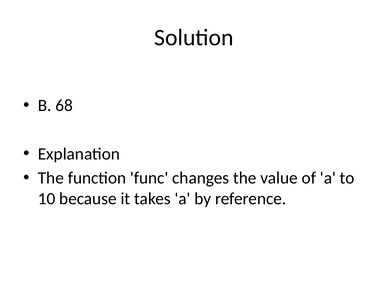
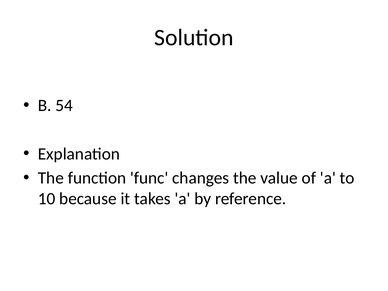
68: 68 -> 54 (64, 106)
